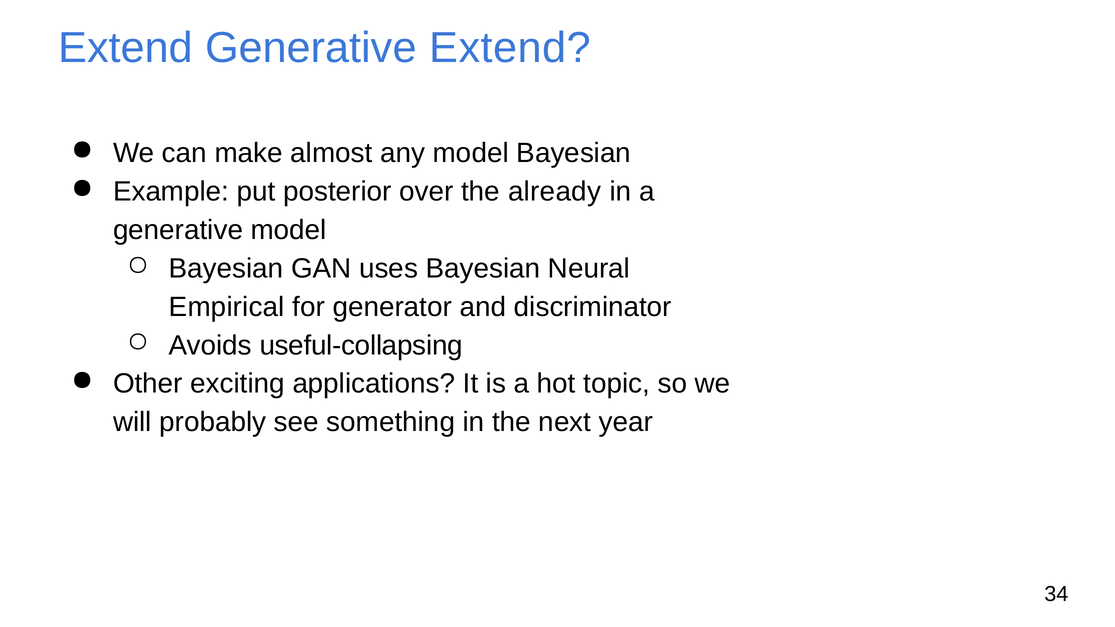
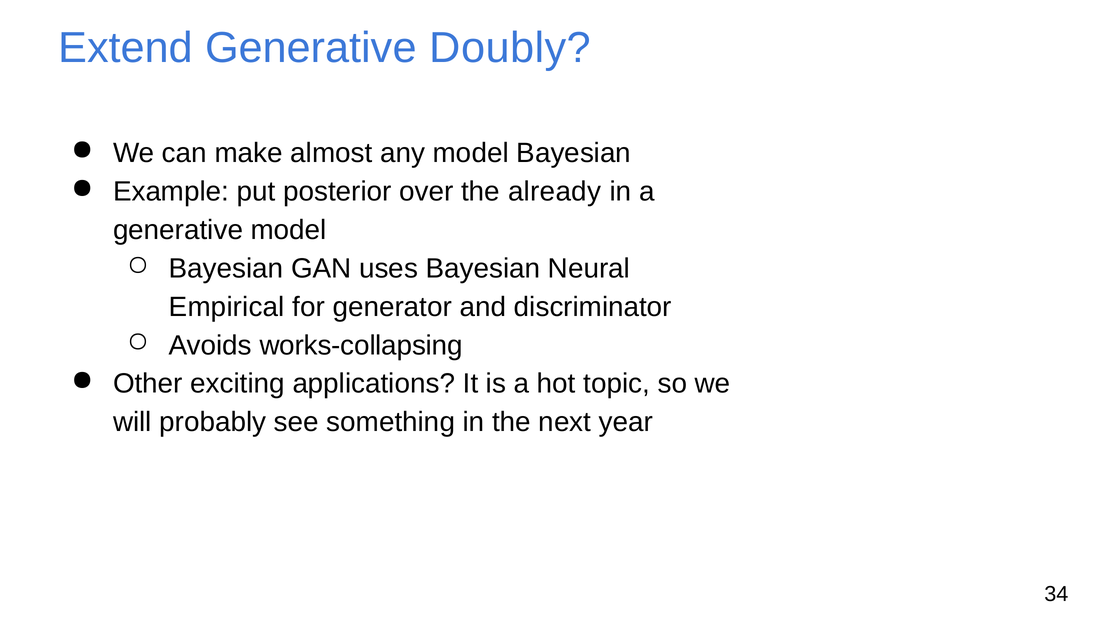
Generative Extend: Extend -> Doubly (510, 48)
useful-collapsing: useful-collapsing -> works-collapsing (361, 345)
